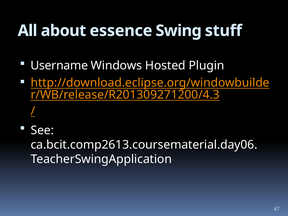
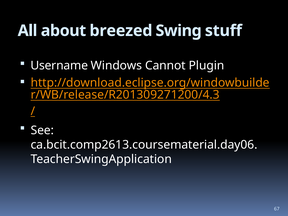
essence: essence -> breezed (121, 31)
Hosted: Hosted -> Cannot (165, 66)
